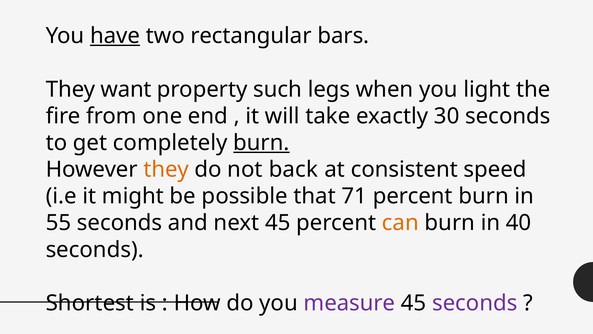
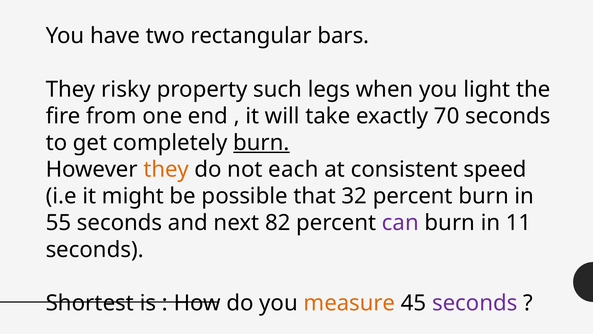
have underline: present -> none (115, 36)
want: want -> risky (126, 89)
30: 30 -> 70 (447, 116)
back: back -> each (293, 169)
71: 71 -> 32 (354, 196)
next 45: 45 -> 82 (278, 223)
can colour: orange -> purple (400, 223)
40: 40 -> 11 (519, 223)
measure colour: purple -> orange (349, 303)
